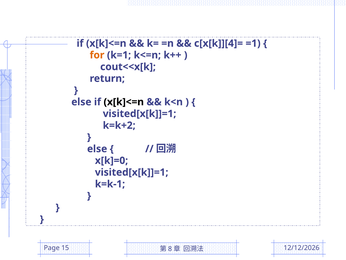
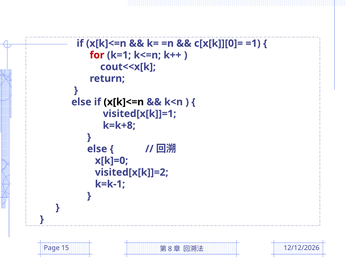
c[x[k]][4]=: c[x[k]][4]= -> c[x[k]][0]= (219, 43)
for colour: orange -> red (97, 55)
k=k+2: k=k+2 -> k=k+8 (119, 125)
visited[x[k]]=1: visited[x[k]]=1 -> visited[x[k]]=2 (132, 172)
